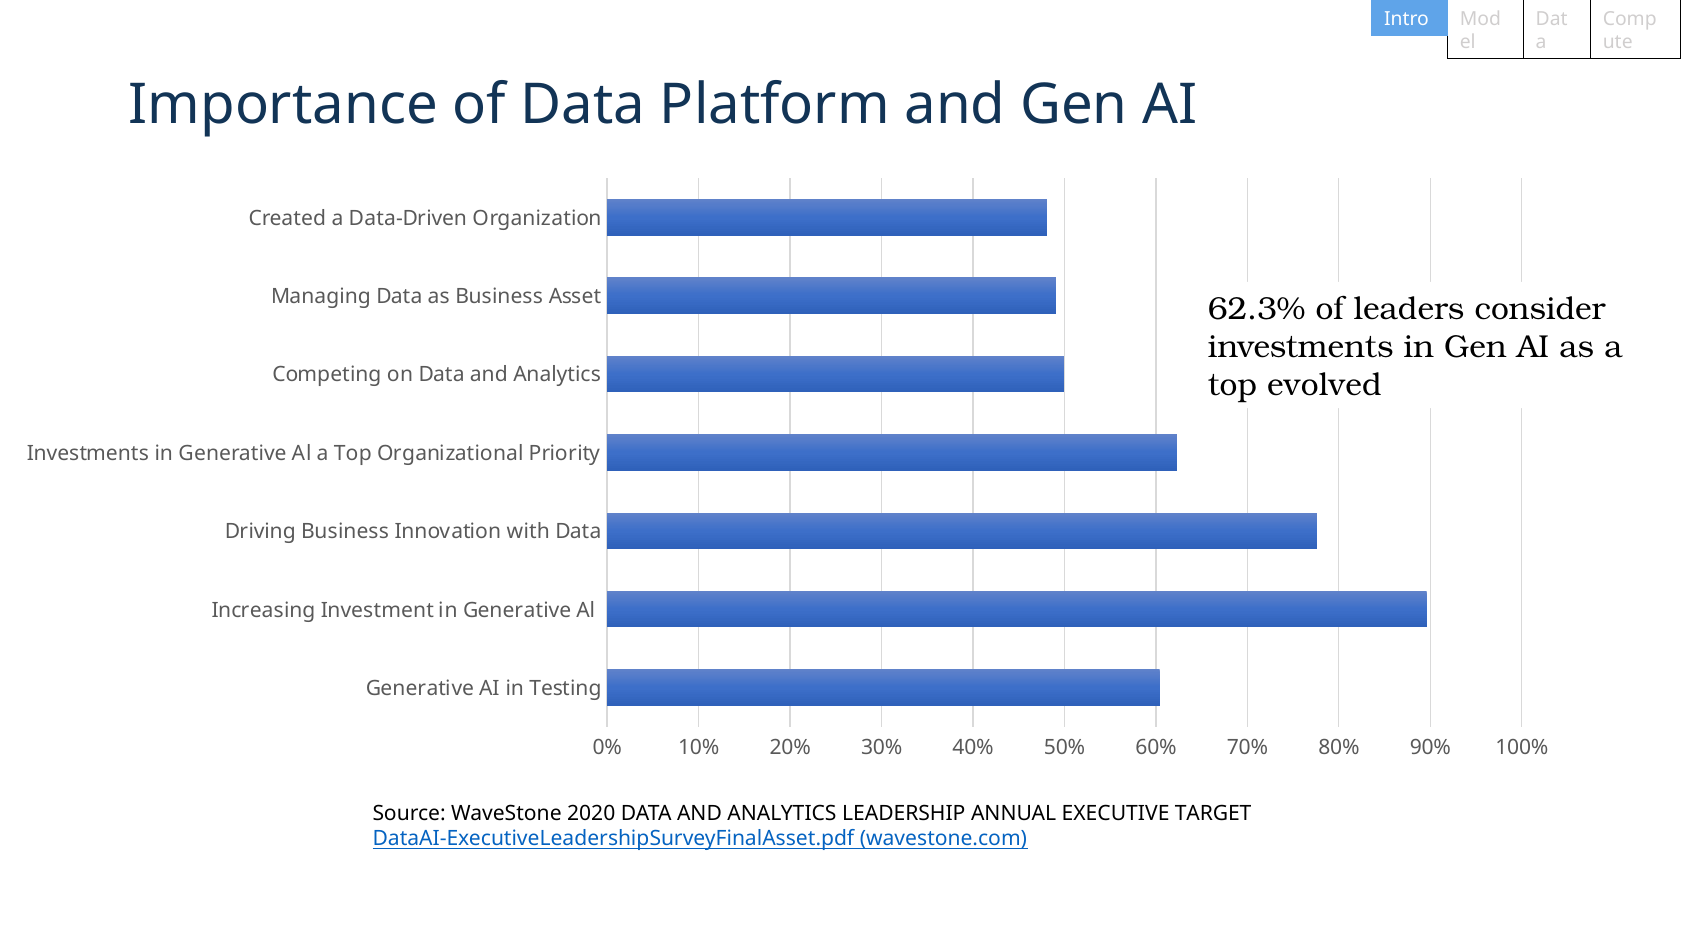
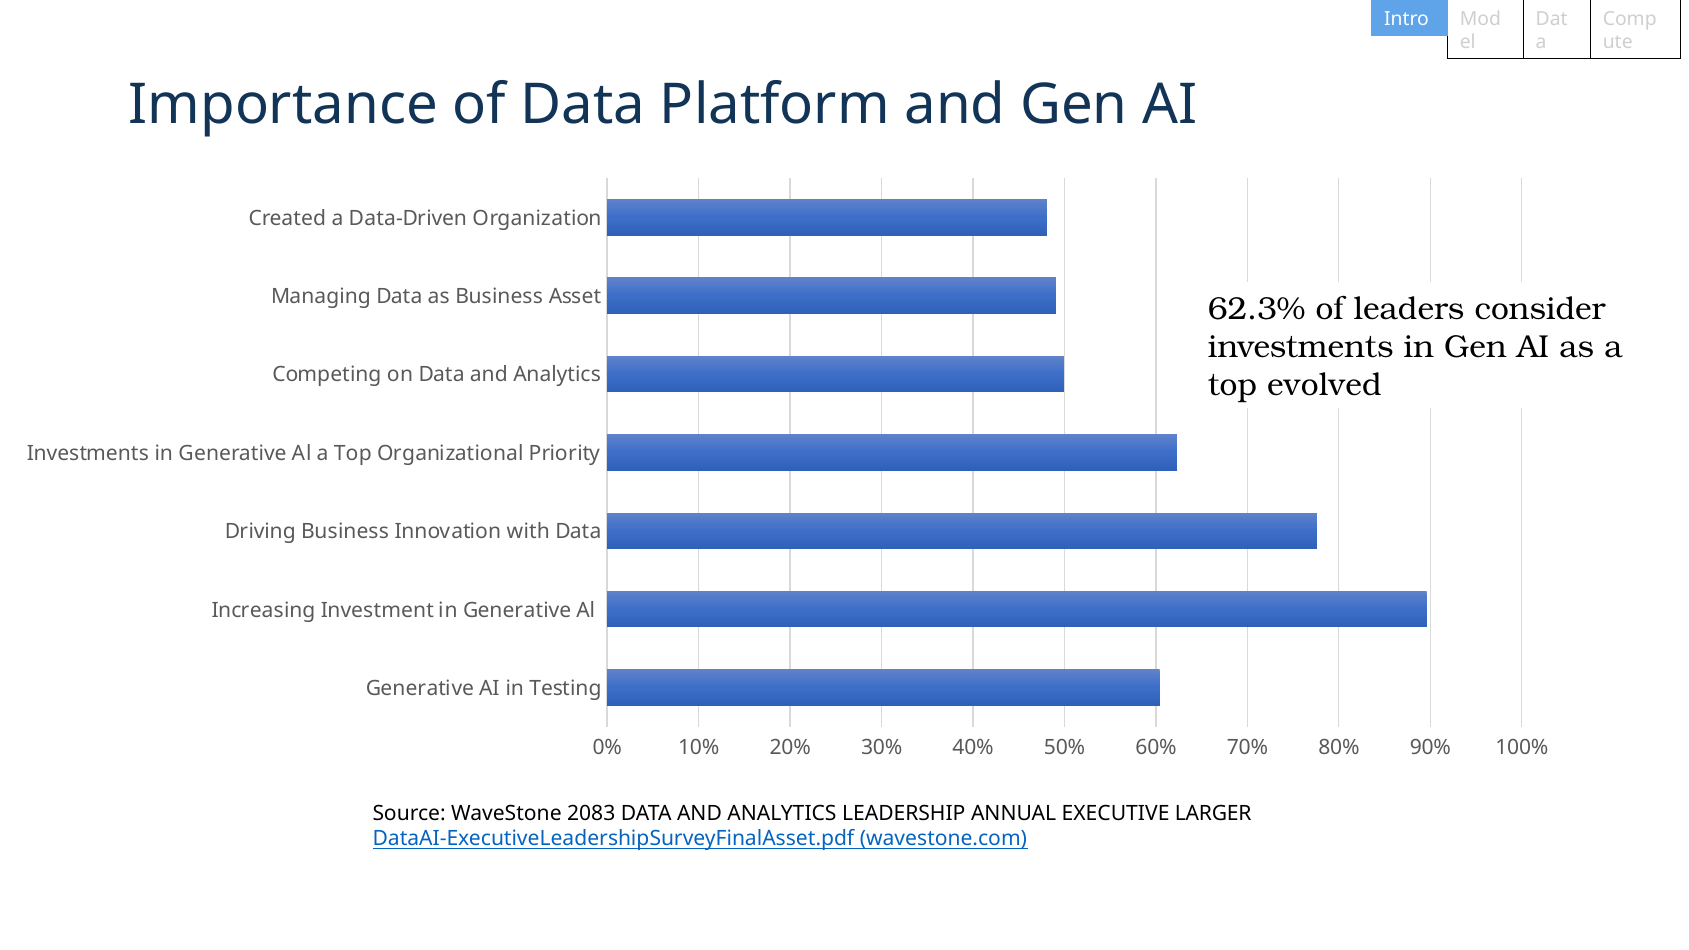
2020: 2020 -> 2083 (591, 813)
TARGET: TARGET -> LARGER (1213, 813)
